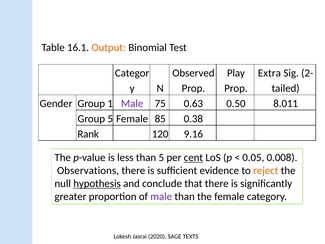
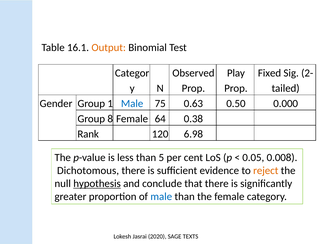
Extra: Extra -> Fixed (269, 73)
Male colour: purple -> blue (132, 103)
8.011: 8.011 -> 0.000 (286, 103)
Group 5: 5 -> 8 (110, 119)
85: 85 -> 64 (160, 119)
9.16: 9.16 -> 6.98 (193, 134)
cent underline: present -> none (193, 157)
Observations: Observations -> Dichotomous (88, 170)
male colour: purple -> blue (161, 196)
